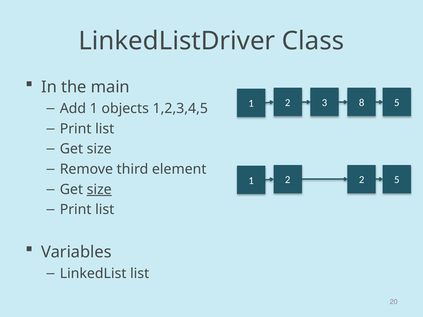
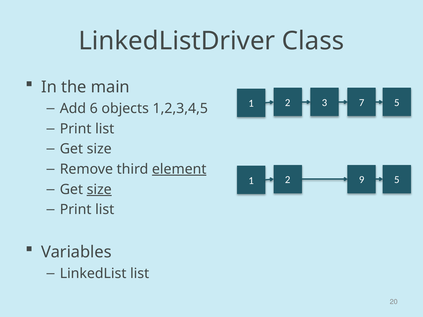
8: 8 -> 7 (362, 103)
Add 1: 1 -> 6 (94, 109)
element underline: none -> present (179, 169)
2 2: 2 -> 9 (362, 180)
